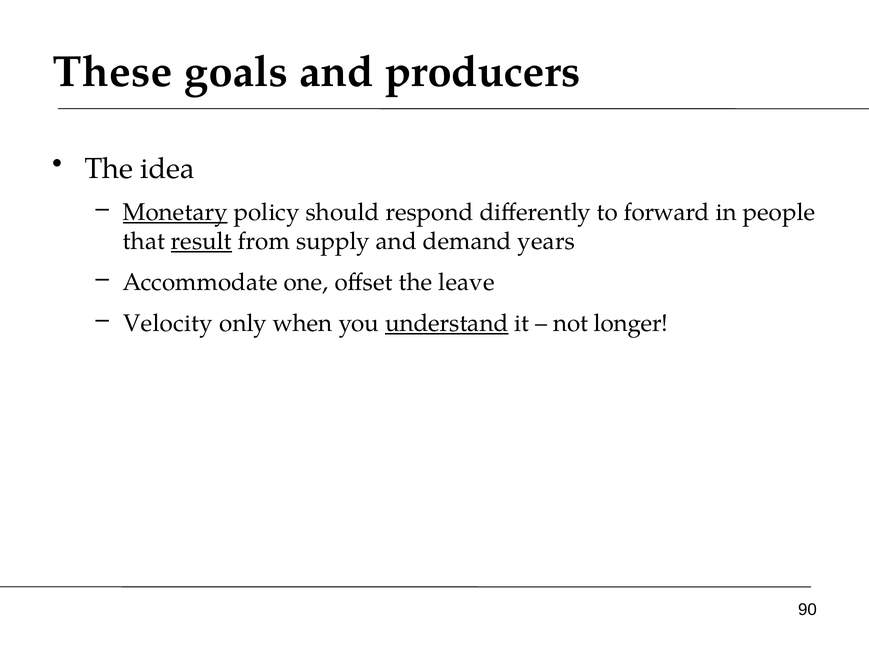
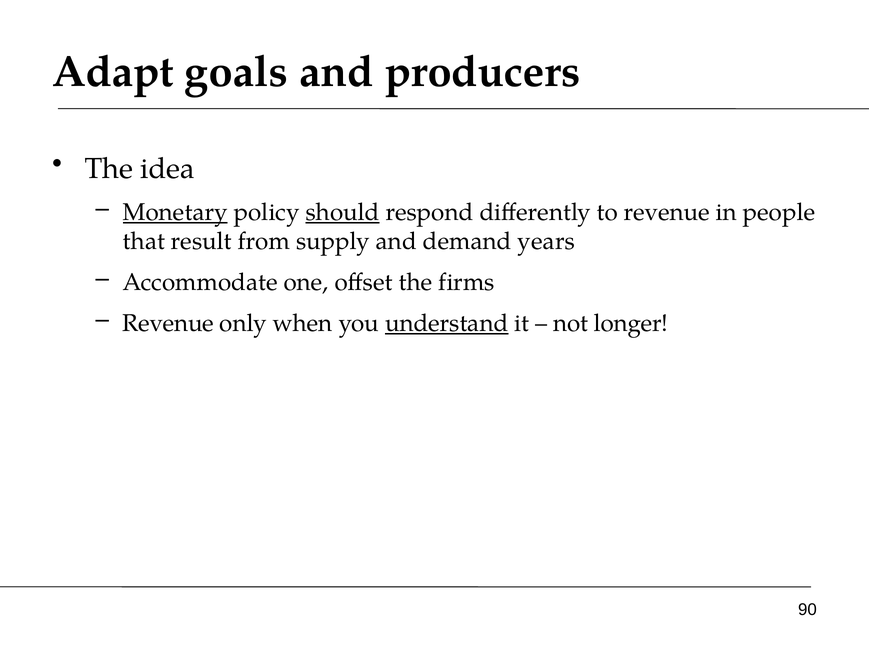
These: These -> Adapt (113, 72)
should underline: none -> present (343, 212)
to forward: forward -> revenue (667, 212)
result underline: present -> none (201, 241)
leave: leave -> firms (467, 282)
Velocity: Velocity -> Revenue (168, 323)
